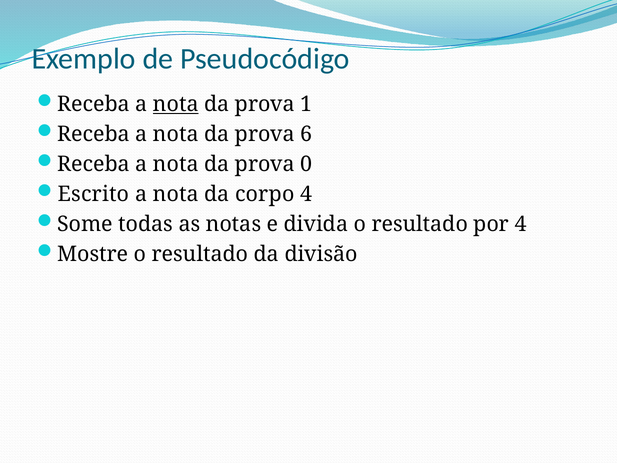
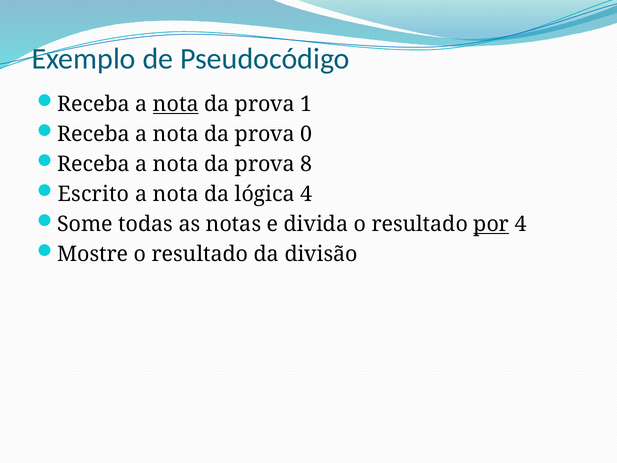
6: 6 -> 0 (306, 134)
0: 0 -> 8 (306, 164)
corpo: corpo -> lógica (265, 194)
por underline: none -> present (491, 224)
